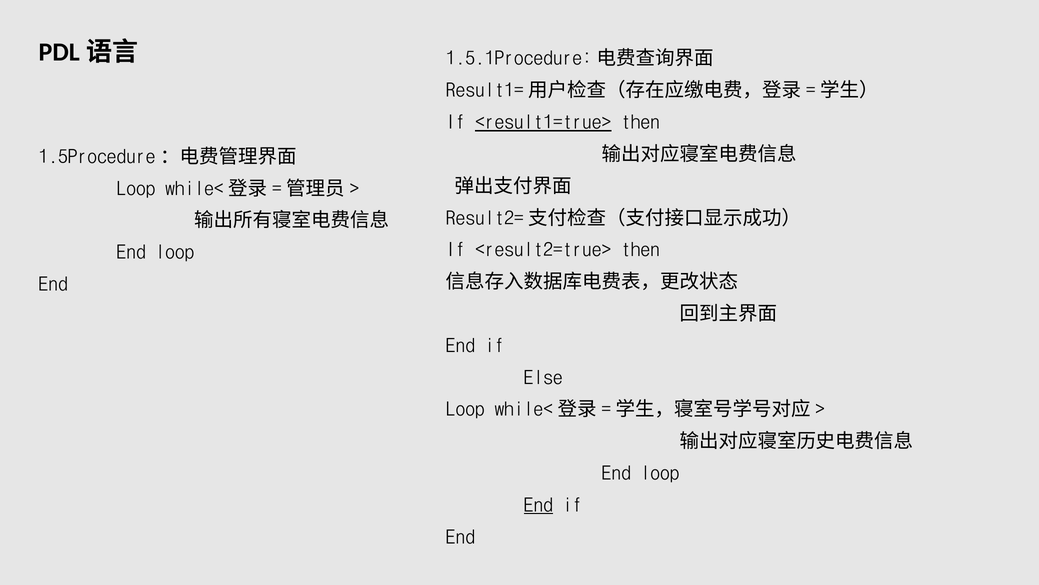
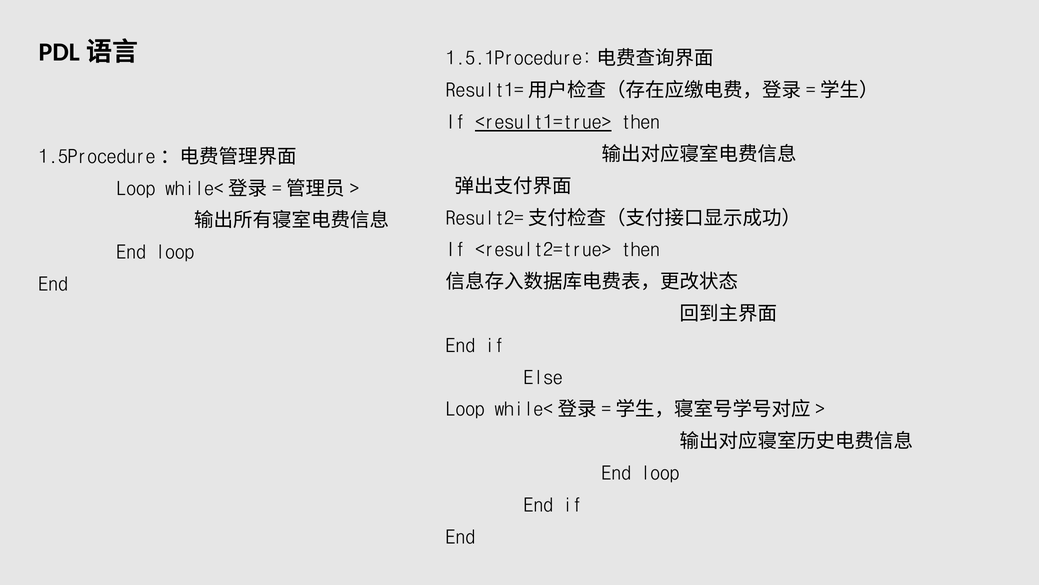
End underline: present -> none (538, 505)
